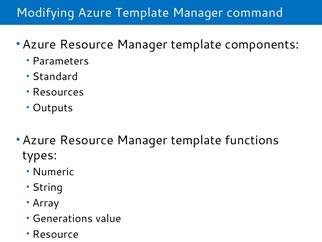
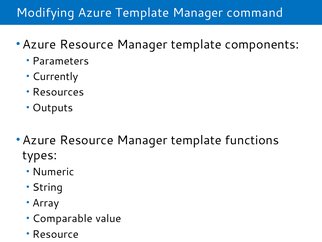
Standard: Standard -> Currently (55, 76)
Generations: Generations -> Comparable (62, 218)
